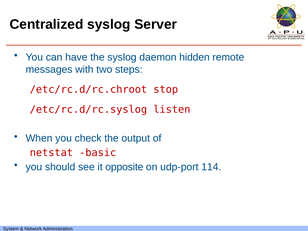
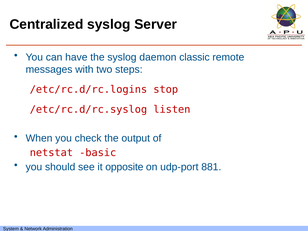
hidden: hidden -> classic (194, 57)
/etc/rc.d/rc.chroot: /etc/rc.d/rc.chroot -> /etc/rc.d/rc.logins (88, 90)
114: 114 -> 881 (211, 167)
